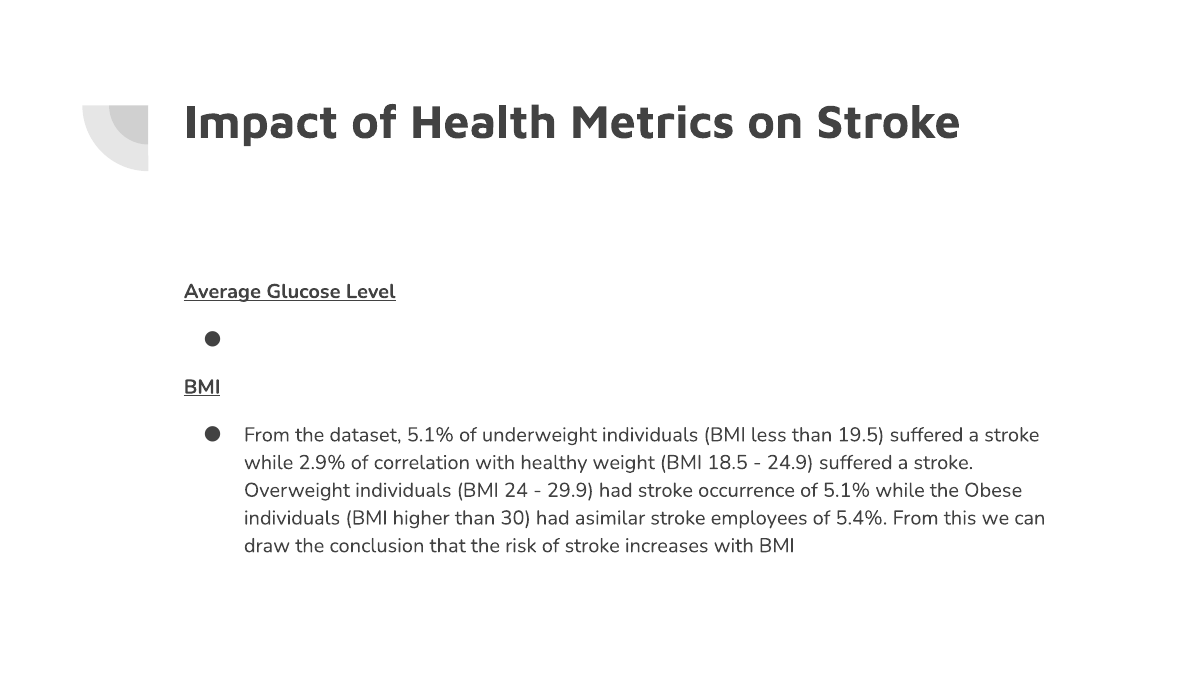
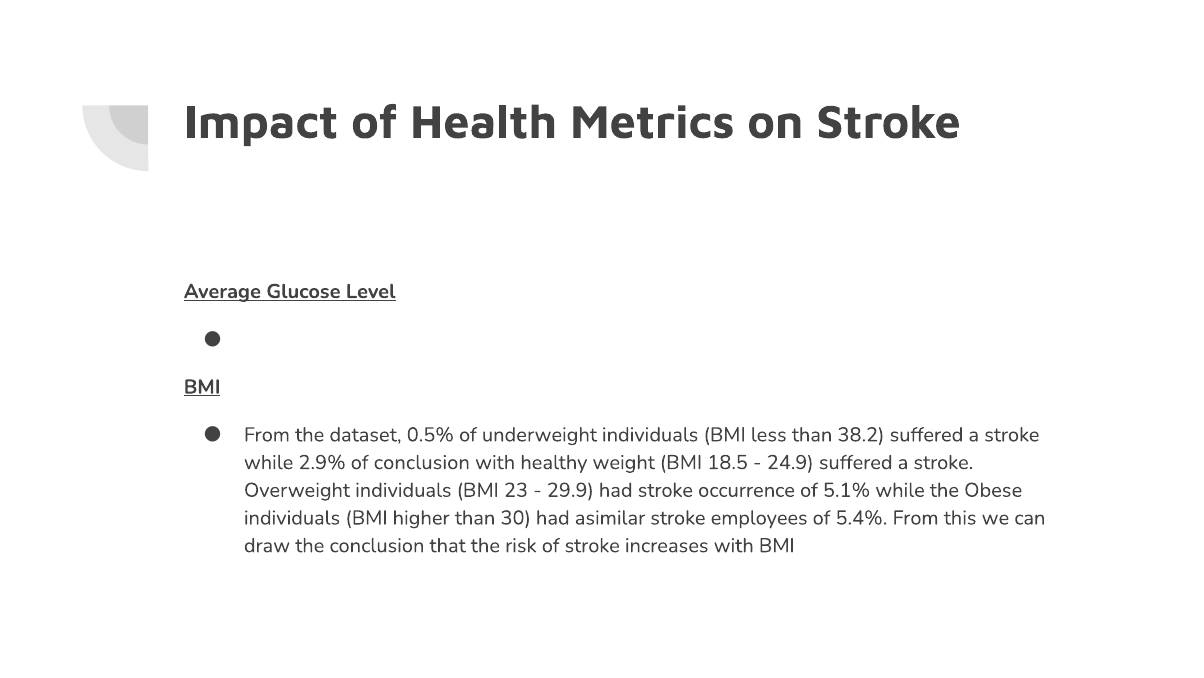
dataset 5.1%: 5.1% -> 0.5% (430, 434)
19.5: 19.5 -> 38.2 (861, 434)
of correlation: correlation -> conclusion (422, 462)
24: 24 -> 23 (516, 490)
